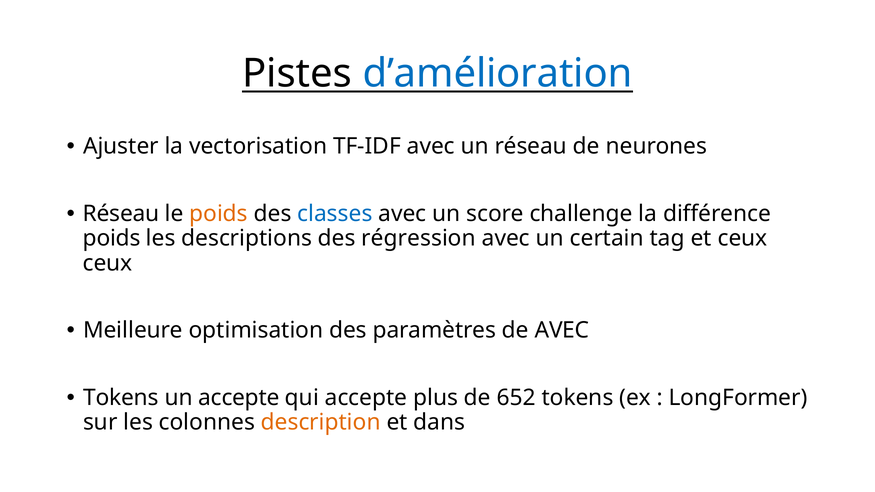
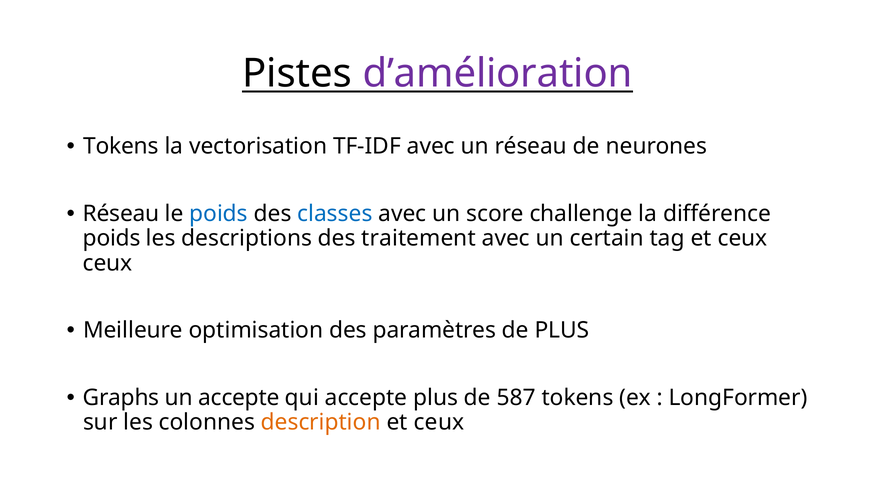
d’amélioration colour: blue -> purple (498, 74)
Ajuster: Ajuster -> Tokens (121, 146)
poids colour: orange -> blue (219, 214)
régression: régression -> traitement (419, 238)
de AVEC: AVEC -> PLUS (562, 331)
Tokens: Tokens -> Graphs (121, 398)
652: 652 -> 587 (516, 398)
dans: dans -> ceux (439, 423)
